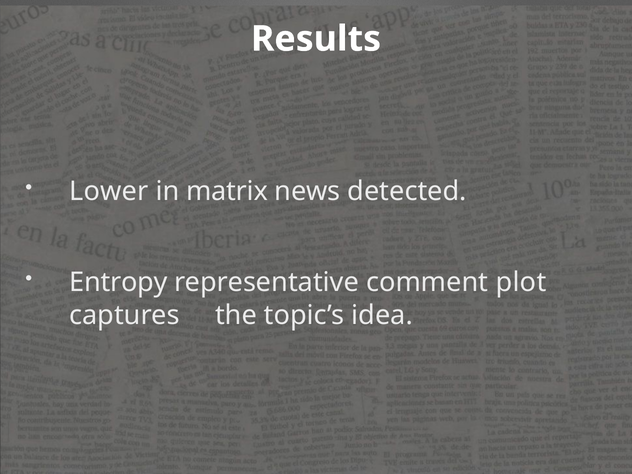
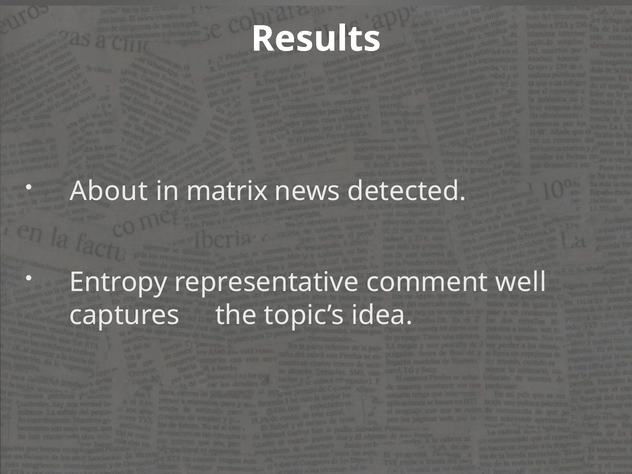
Lower: Lower -> About (109, 191)
plot: plot -> well (521, 282)
